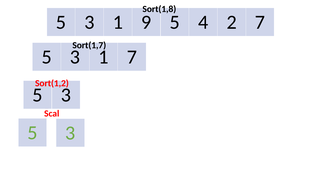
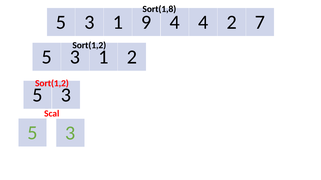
9 5: 5 -> 4 (175, 22)
Sort(1,7: Sort(1,7 -> Sort(1,2 (89, 45)
1 7: 7 -> 2 (132, 57)
